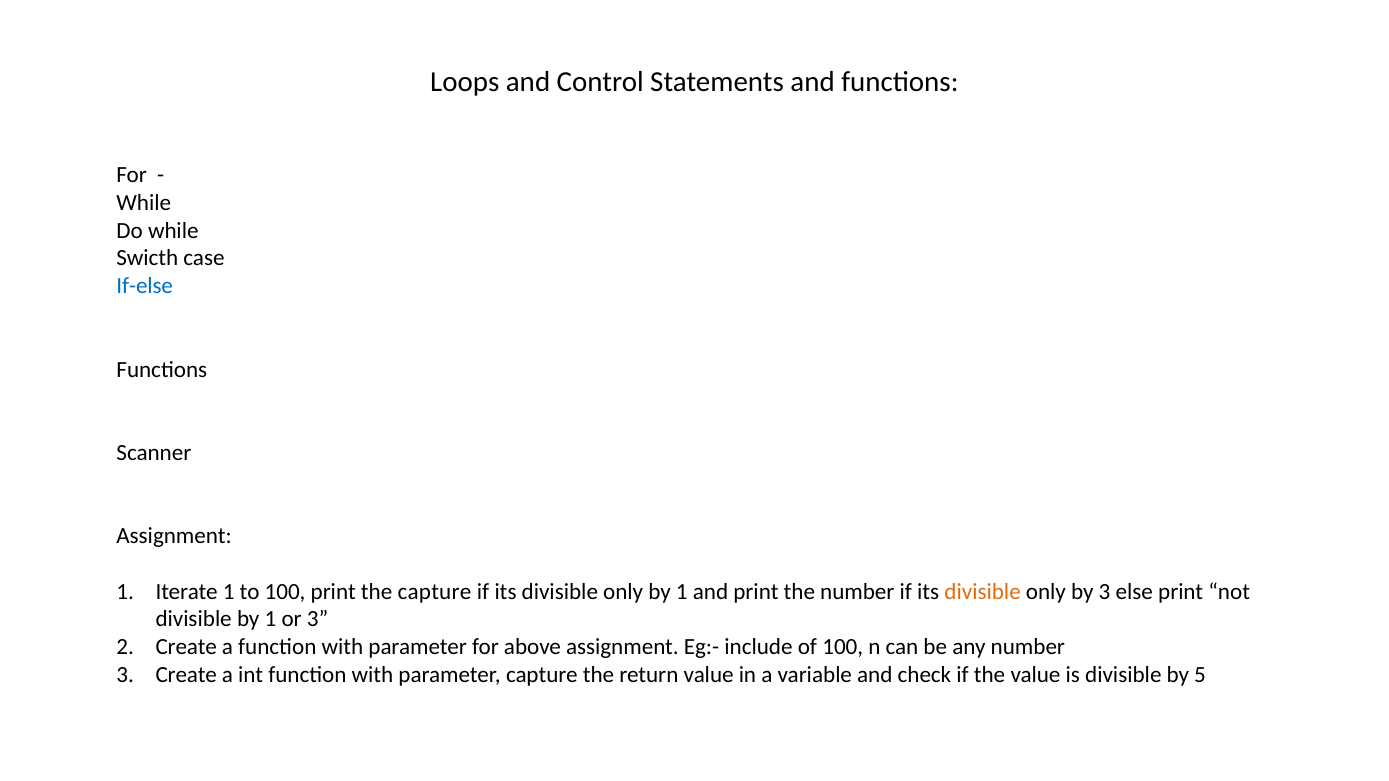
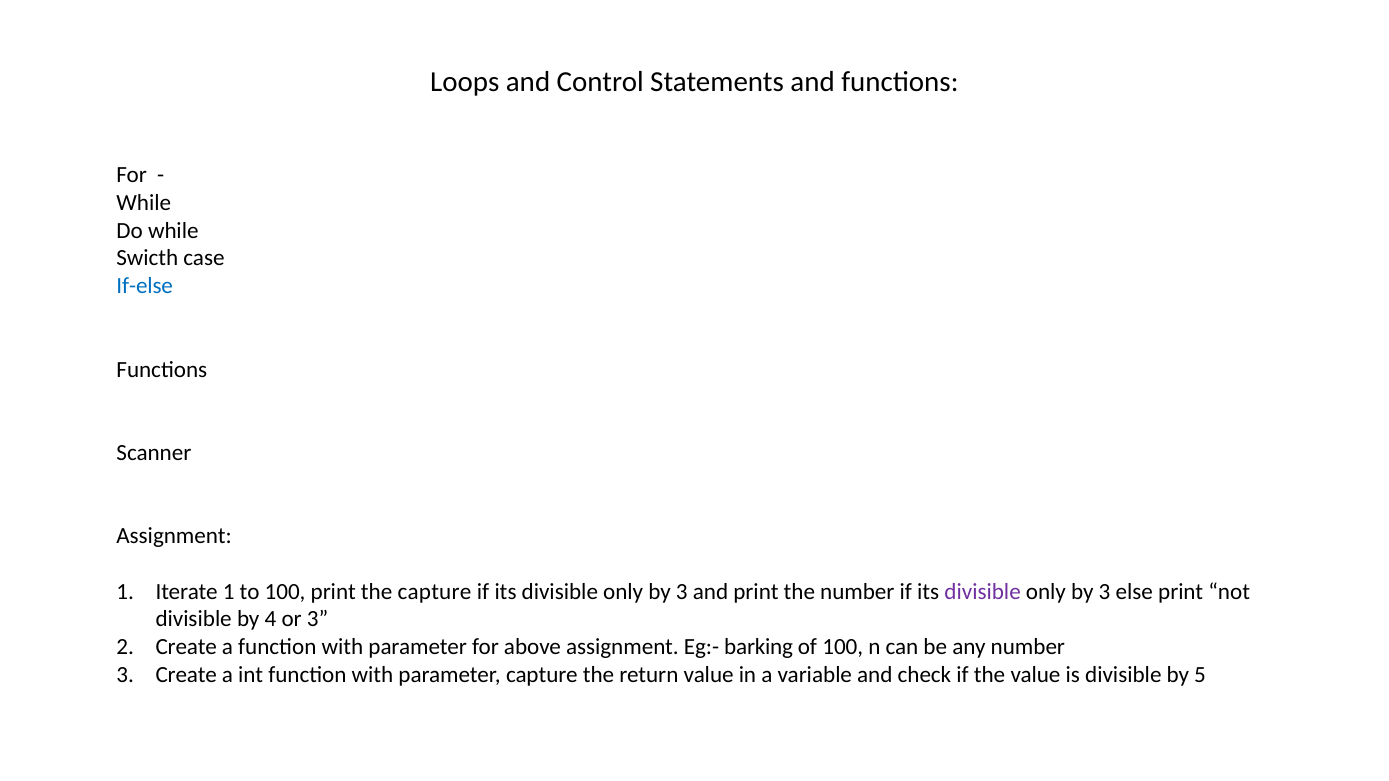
1: 1 -> 3 (682, 592)
divisible colour: orange -> purple (983, 592)
divisible by 1: 1 -> 4 (270, 619)
include: include -> barking (759, 647)
